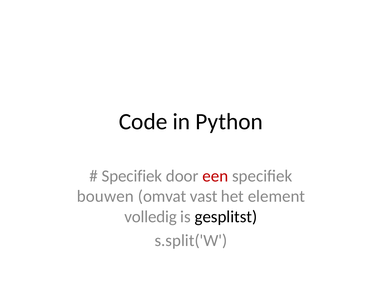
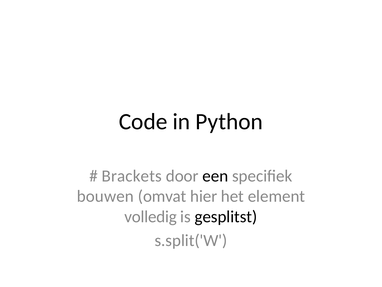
Specifiek: Specifiek -> Brackets (132, 176)
een colour: red -> black (215, 176)
vast: vast -> hier (204, 196)
